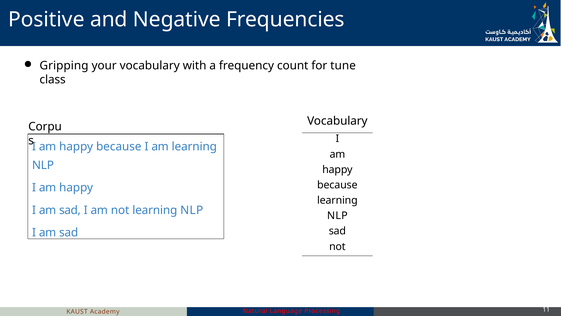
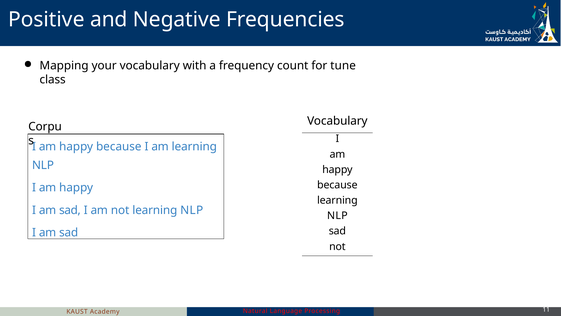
Gripping: Gripping -> Mapping (64, 66)
